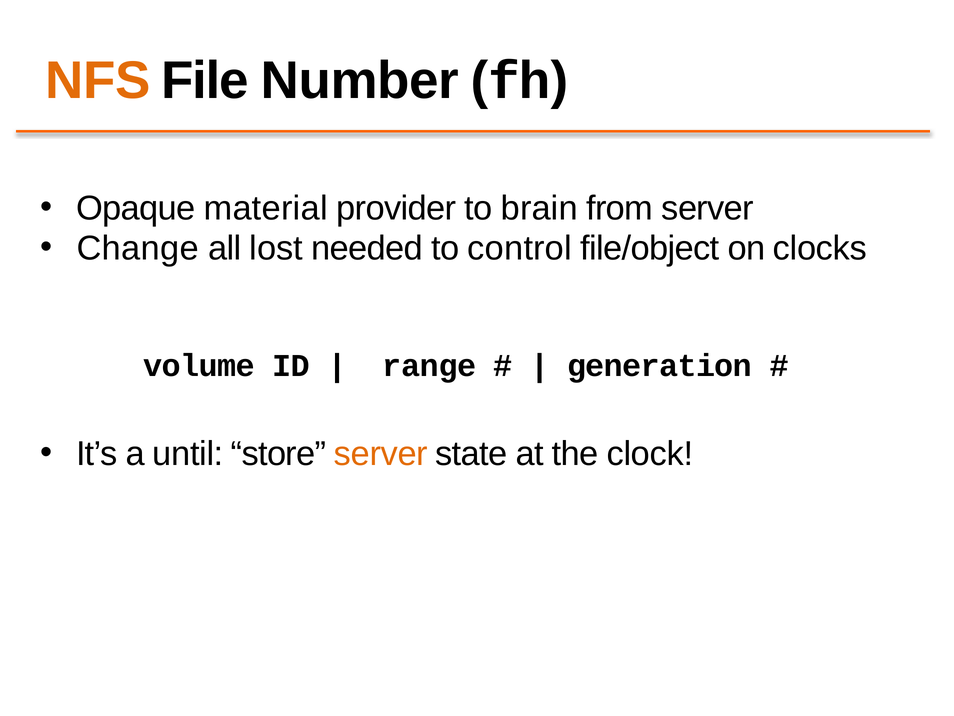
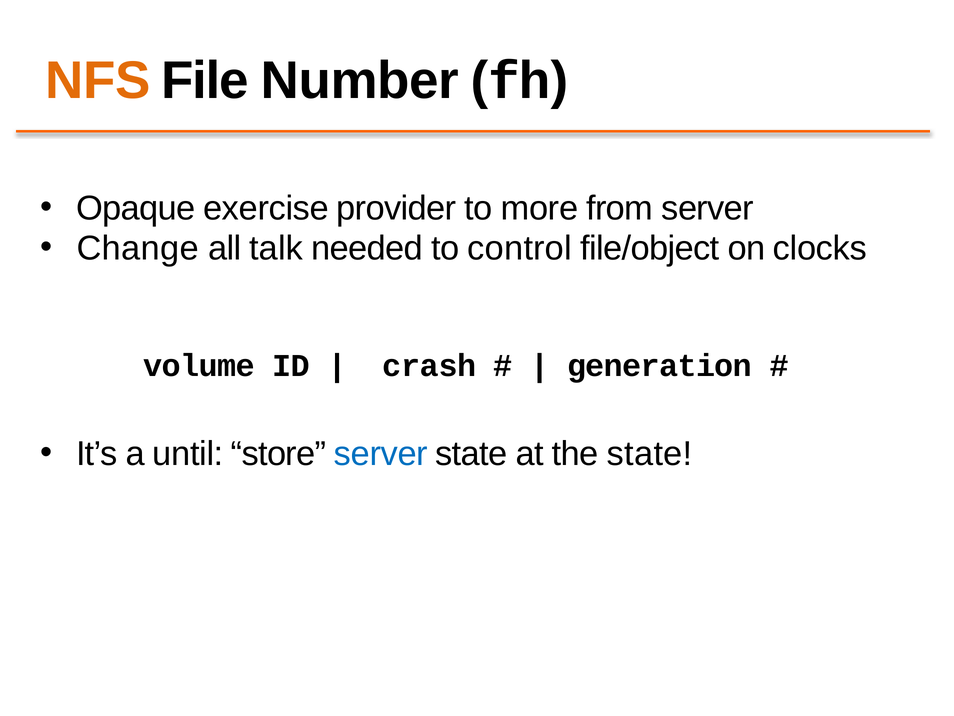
material: material -> exercise (266, 208)
brain: brain -> more (539, 208)
lost: lost -> talk (276, 248)
range: range -> crash (429, 365)
server colour: orange -> blue (381, 454)
the clock: clock -> state (650, 454)
